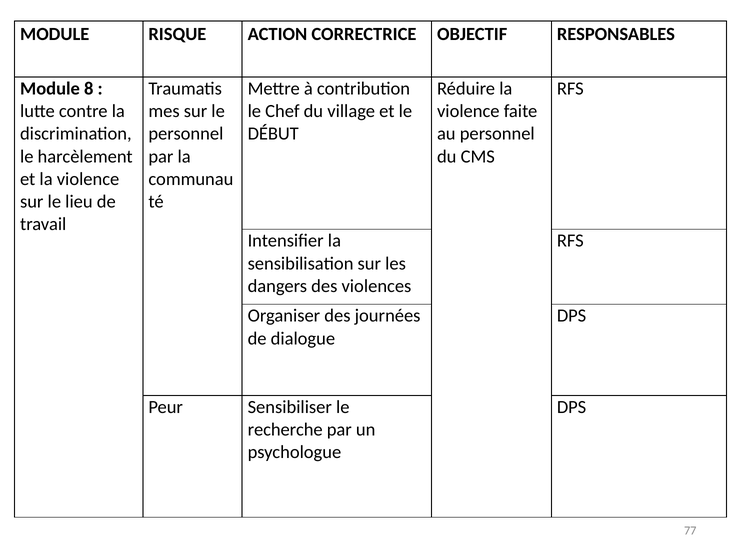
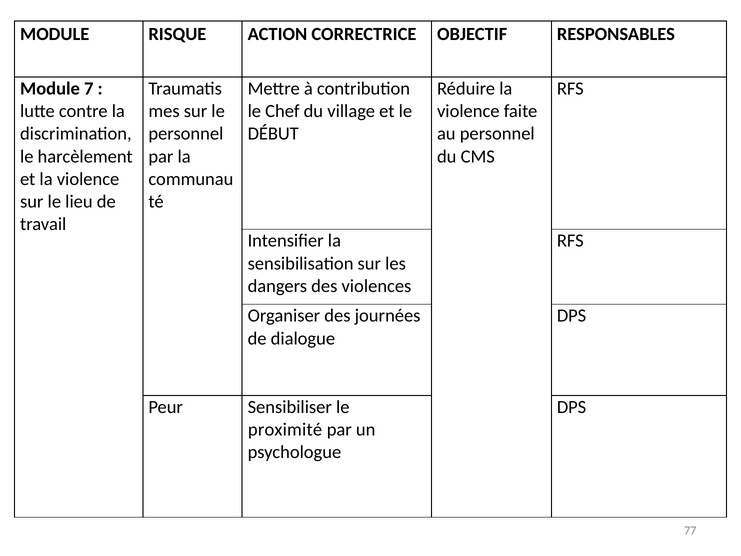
8: 8 -> 7 (89, 89)
recherche: recherche -> proximité (285, 430)
